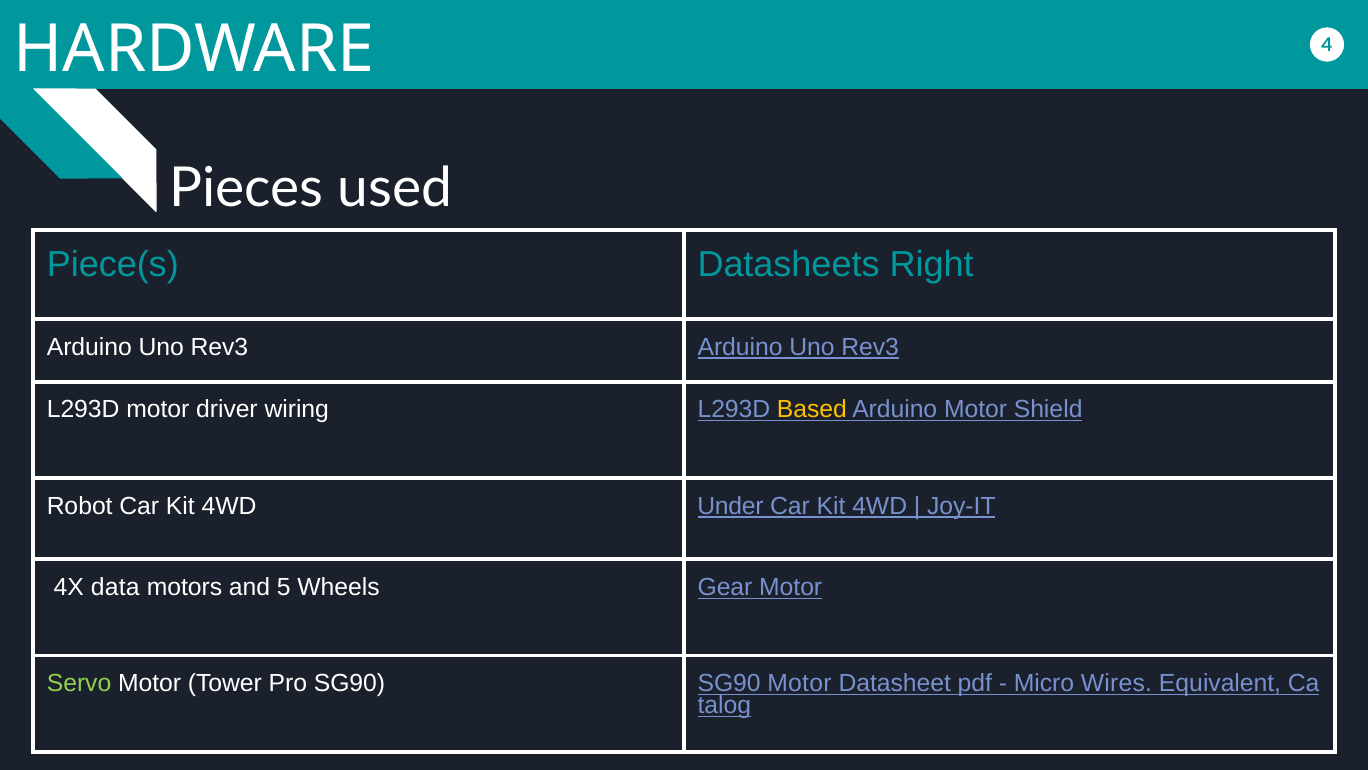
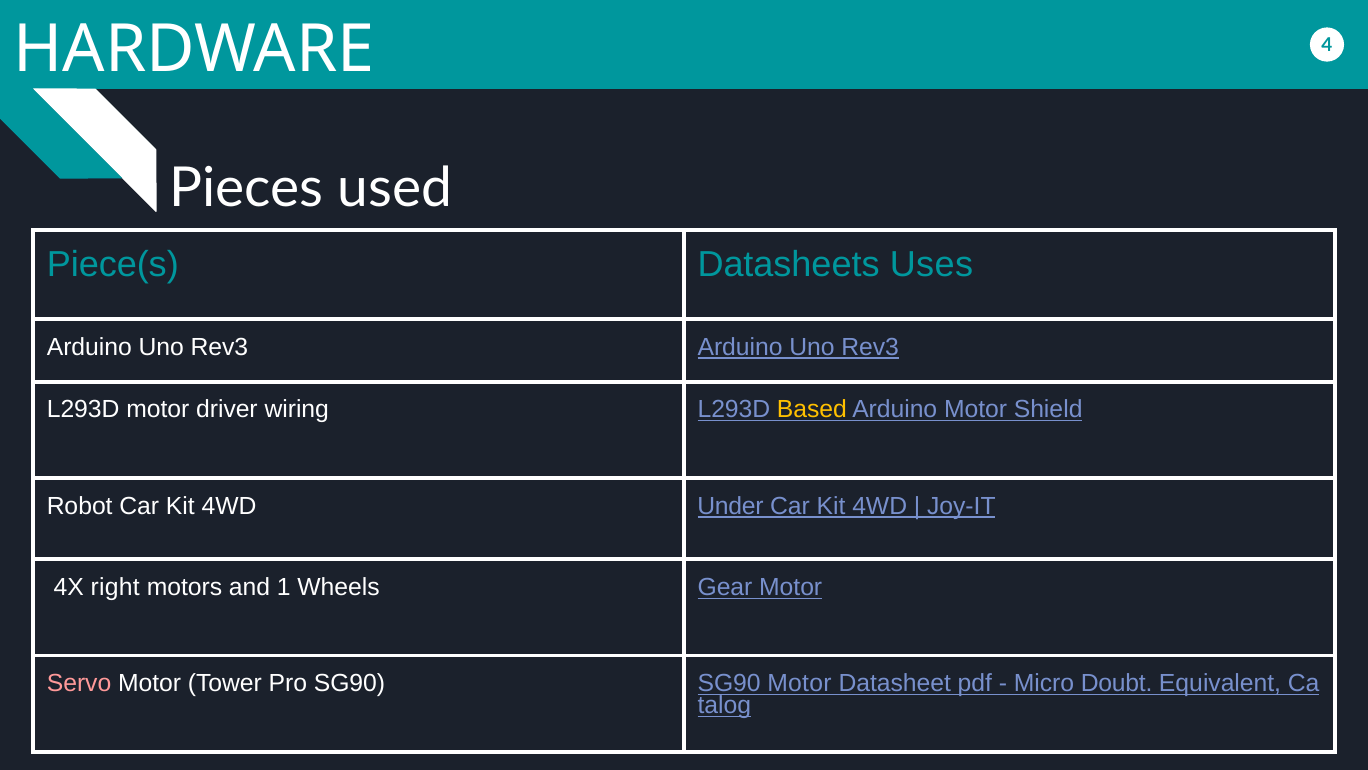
Right: Right -> Uses (931, 264)
data: data -> right (115, 587)
5: 5 -> 1 (284, 587)
Servo colour: light green -> pink (79, 683)
Wires: Wires -> Doubt (1117, 683)
